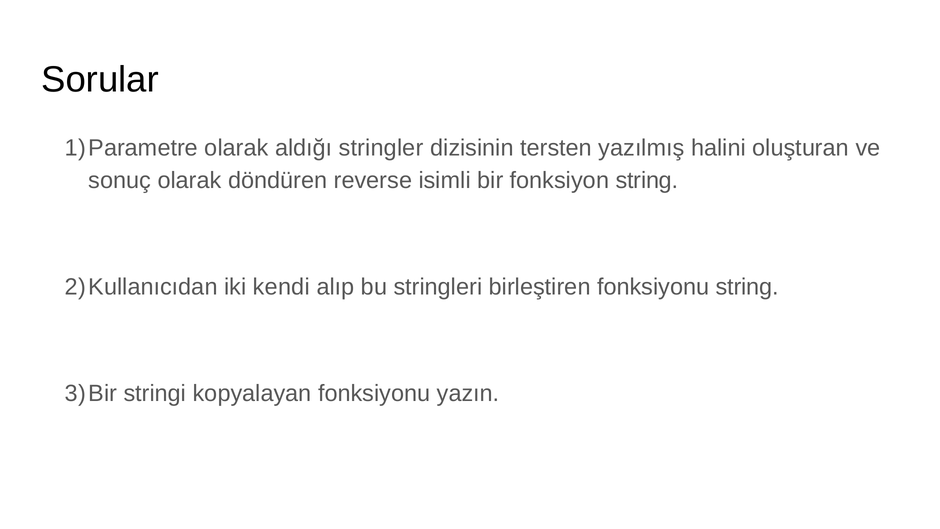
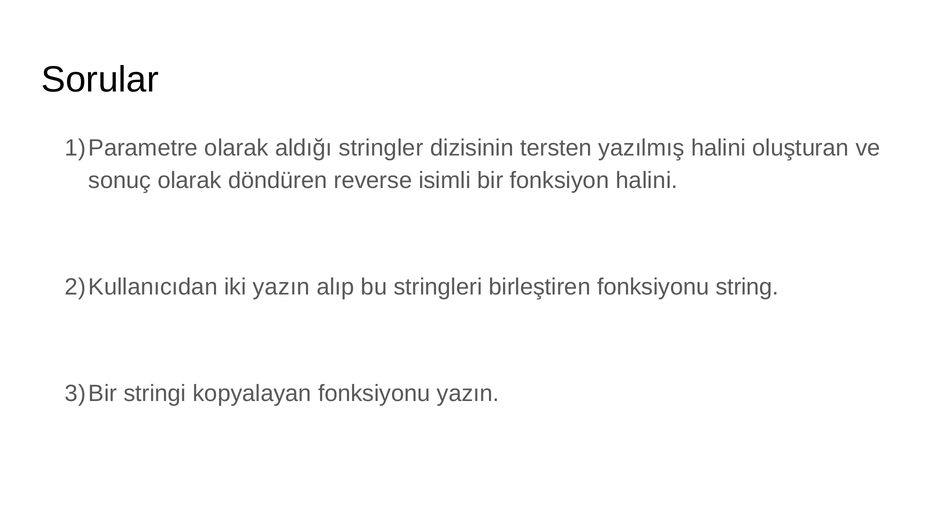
fonksiyon string: string -> halini (647, 180)
iki kendi: kendi -> yazın (281, 287)
